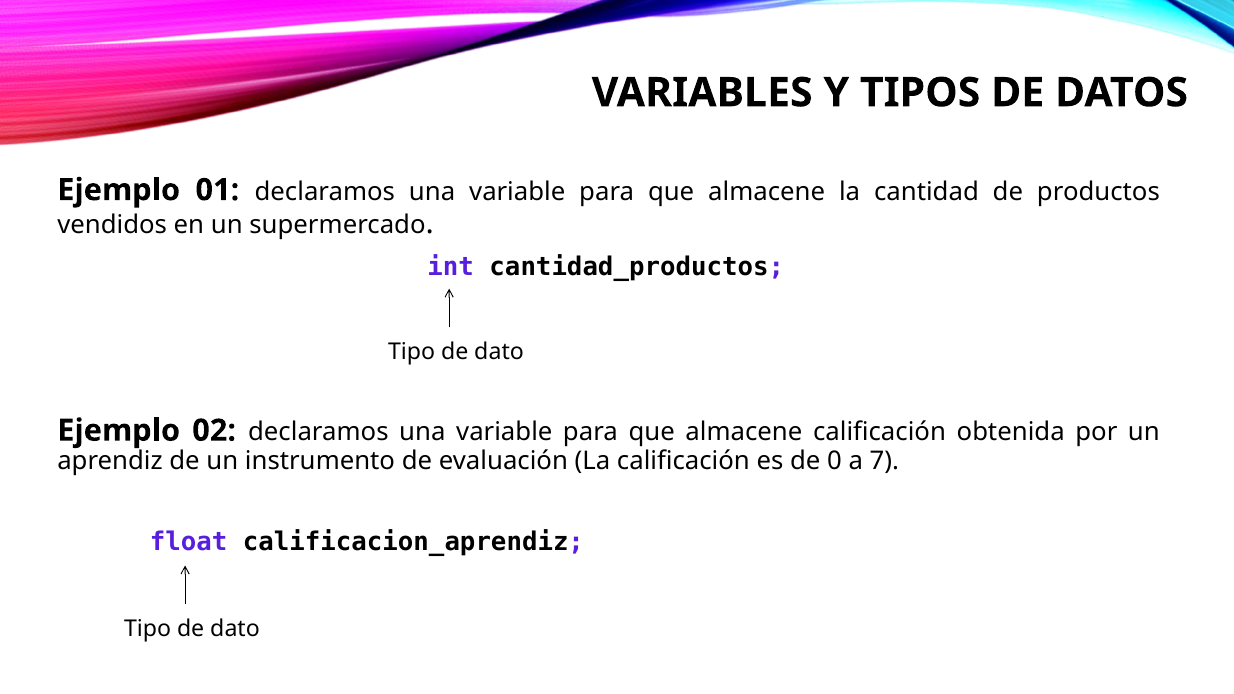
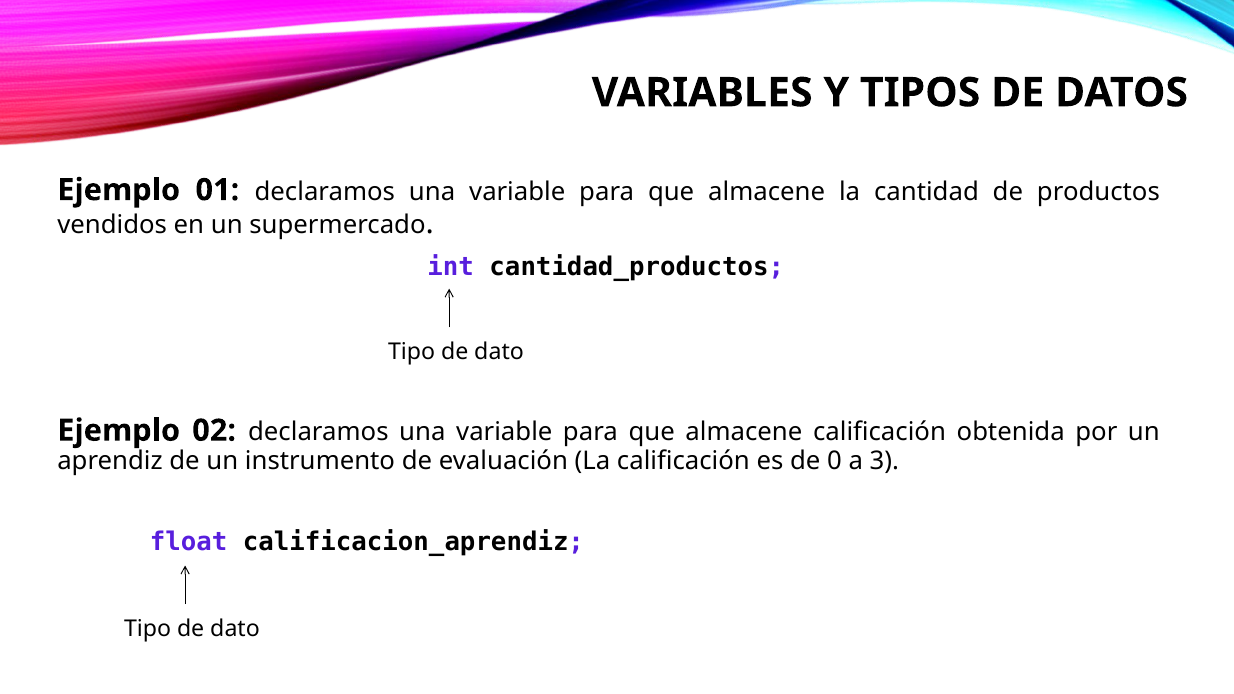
7: 7 -> 3 (884, 461)
